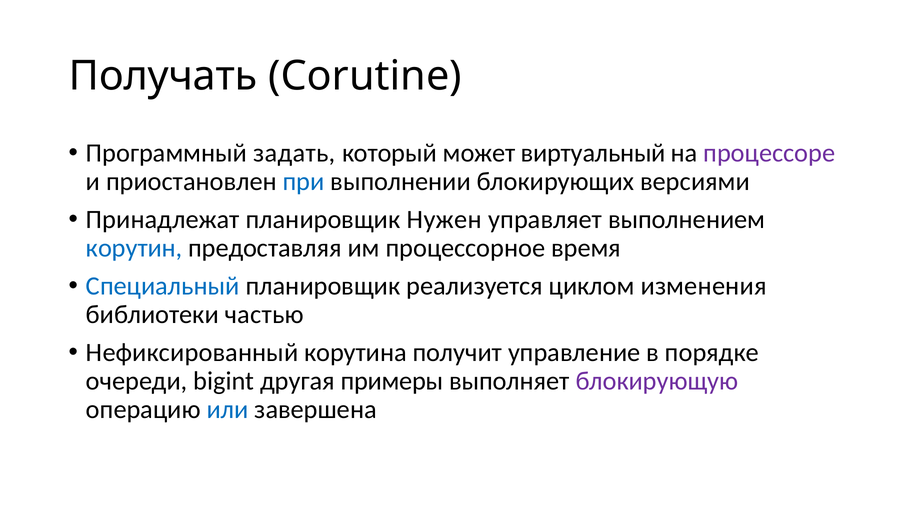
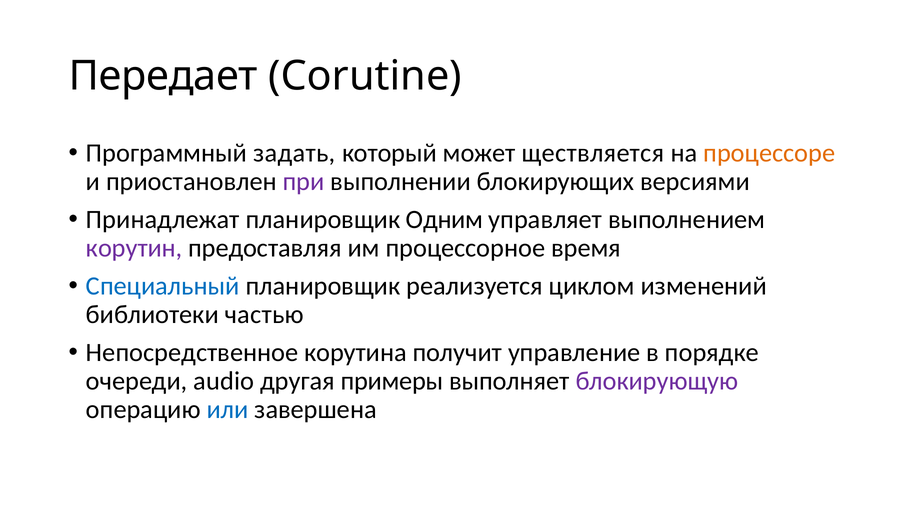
Получать: Получать -> Передает (163, 76)
виртуальный: виртуальный -> ществляется (593, 153)
процессоре colour: purple -> orange (769, 153)
при colour: blue -> purple (304, 182)
Нужен: Нужен -> Одним (445, 219)
корутин colour: blue -> purple (134, 248)
изменения: изменения -> изменений (704, 286)
Нефиксированный: Нефиксированный -> Непосредственное (192, 352)
bigint: bigint -> audio (224, 381)
